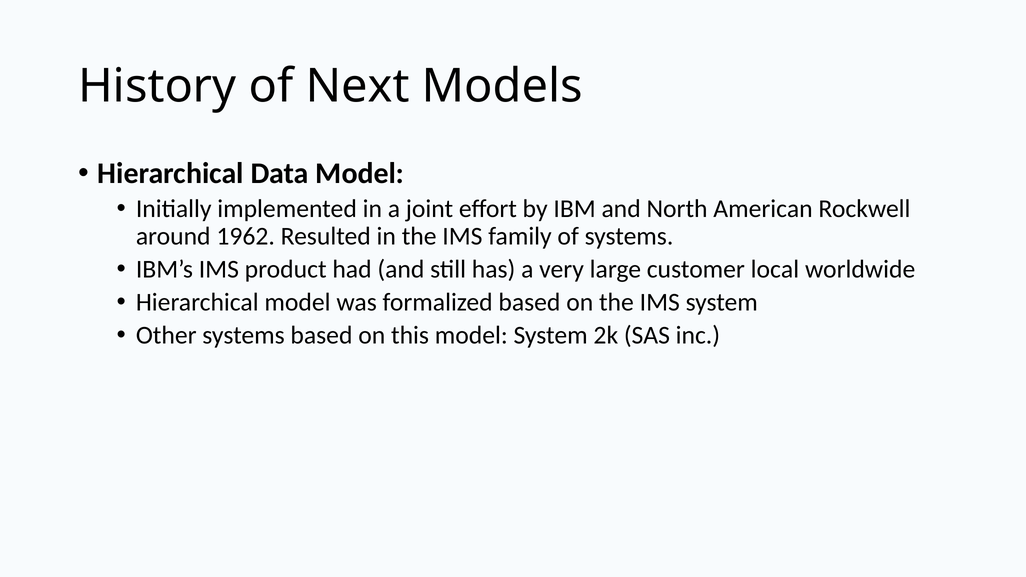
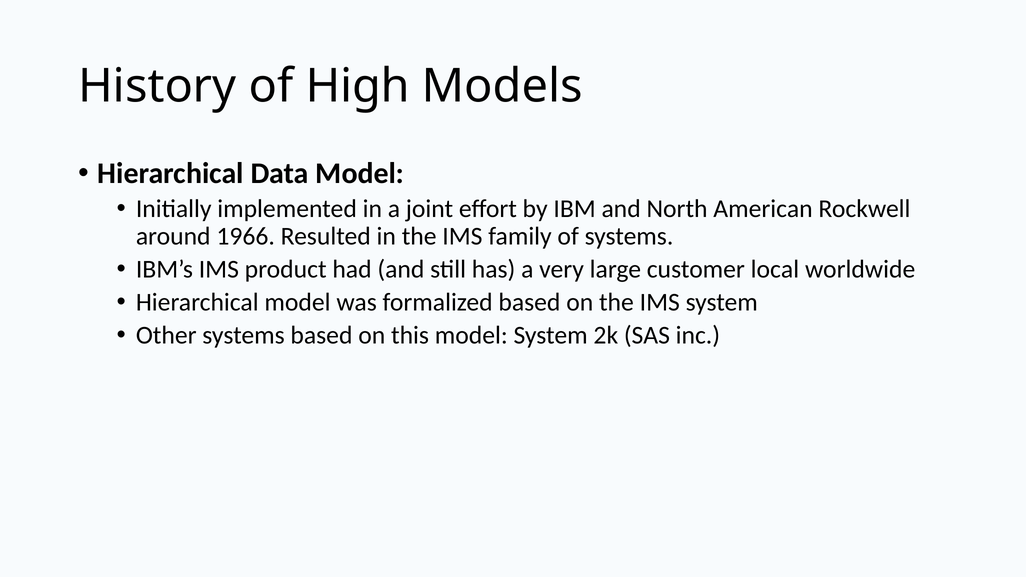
Next: Next -> High (358, 86)
1962: 1962 -> 1966 (246, 237)
